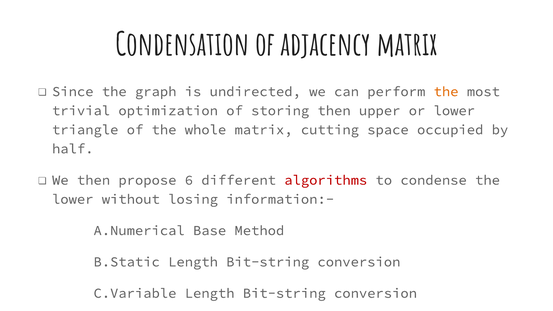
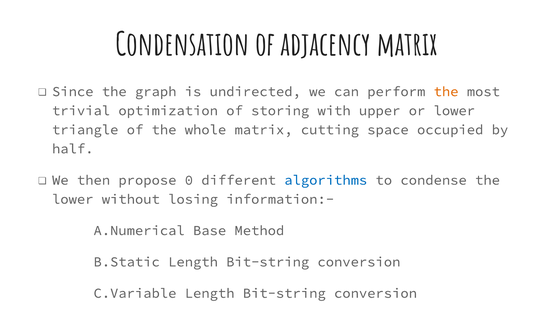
storing then: then -> with (334, 111)
6: 6 -> 0 (189, 180)
algorithms colour: red -> blue (326, 180)
